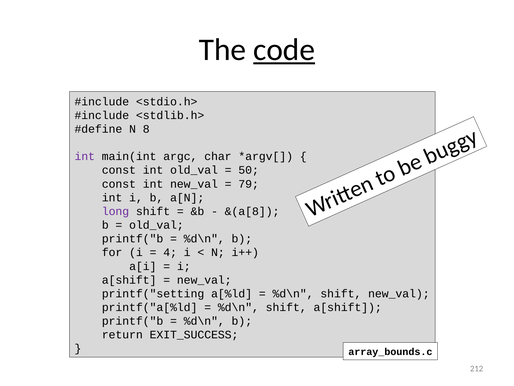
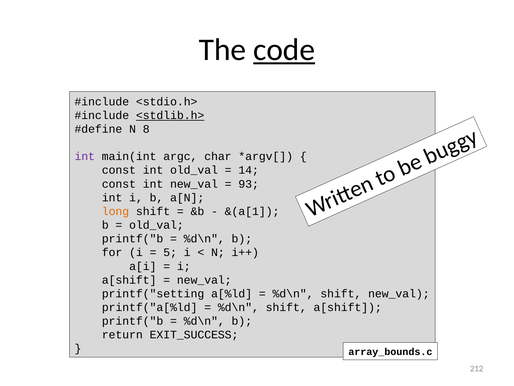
<stdlib.h> underline: none -> present (170, 115)
50: 50 -> 14 (249, 170)
79: 79 -> 93 (249, 184)
long colour: purple -> orange (116, 211)
&(a[8: &(a[8 -> &(a[1 (252, 211)
4: 4 -> 5 (170, 252)
